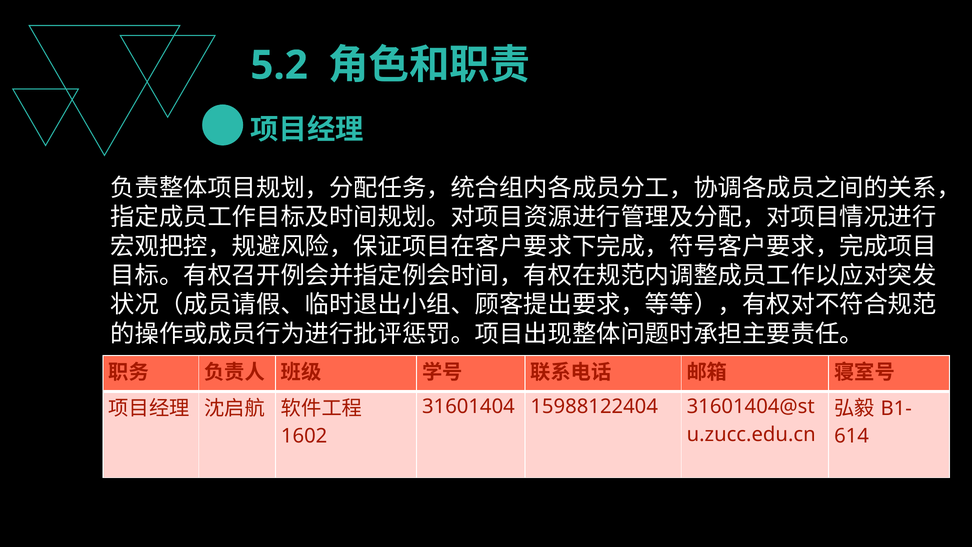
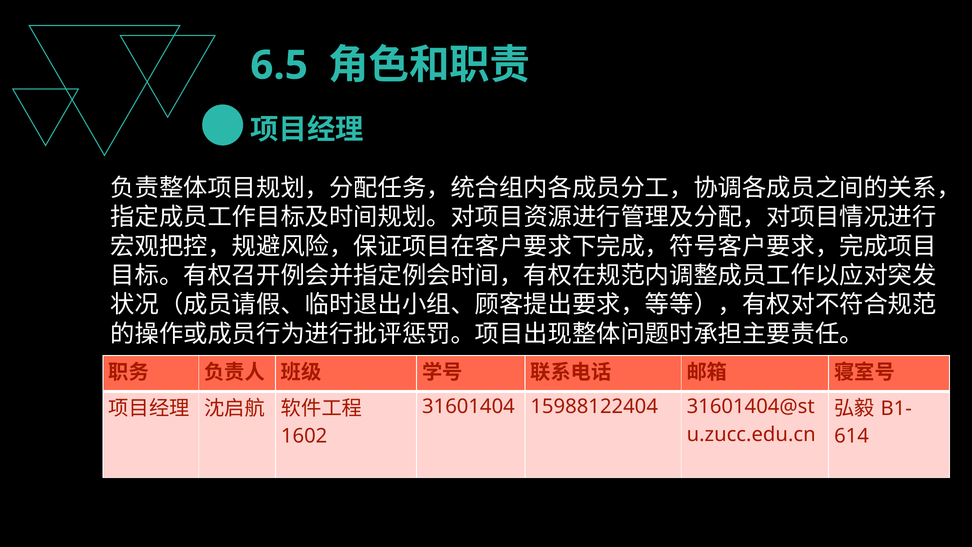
5.2: 5.2 -> 6.5 (279, 65)
